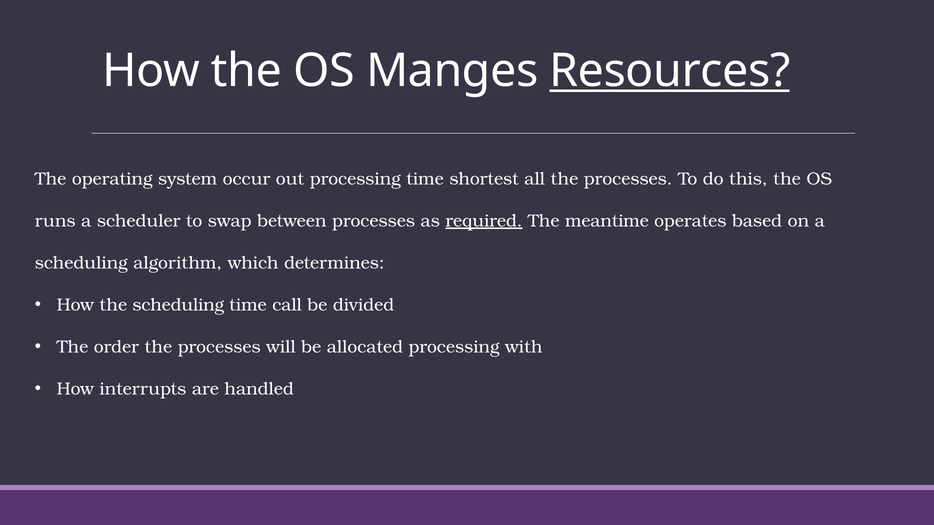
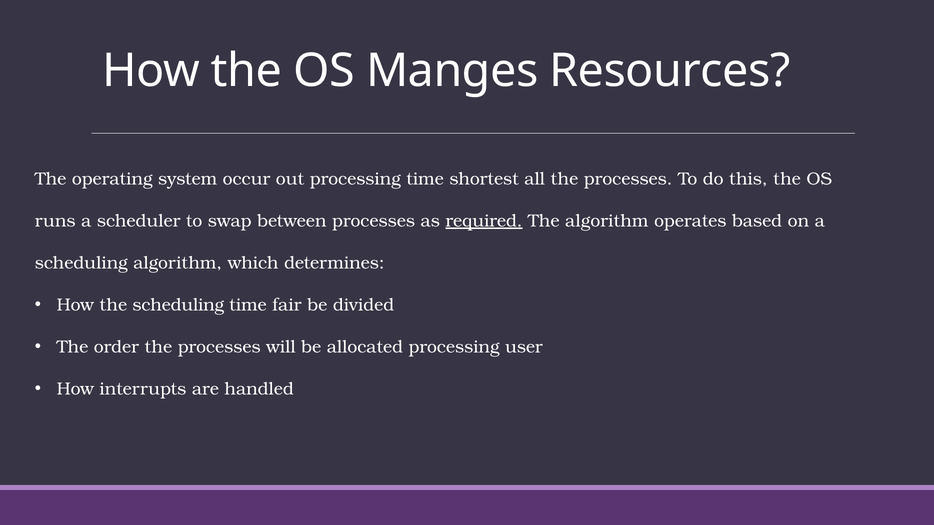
Resources underline: present -> none (670, 71)
The meantime: meantime -> algorithm (607, 221)
call: call -> fair (287, 305)
with: with -> user (524, 347)
